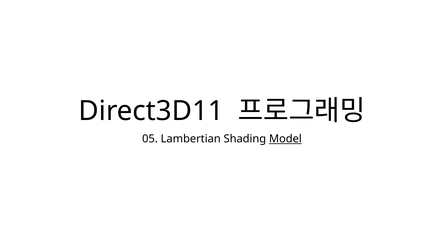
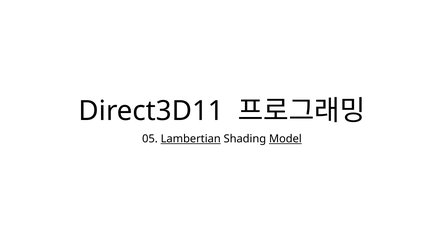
Lambertian underline: none -> present (191, 139)
